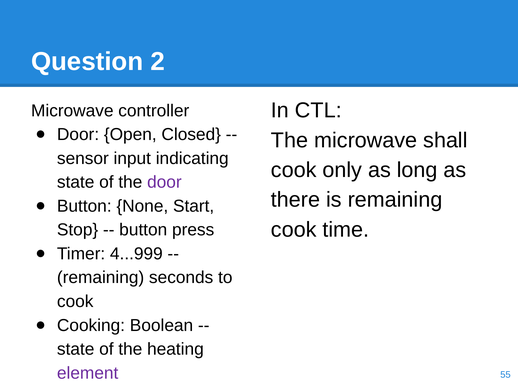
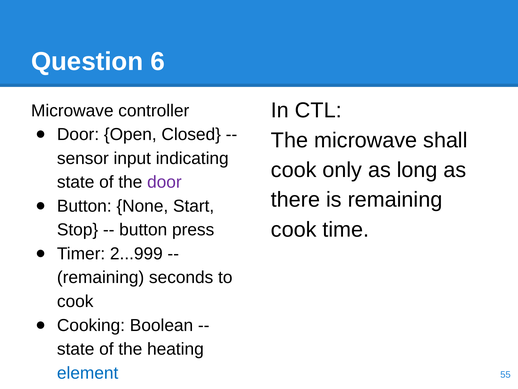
2: 2 -> 6 (158, 61)
4...999: 4...999 -> 2...999 (136, 253)
element colour: purple -> blue (88, 373)
